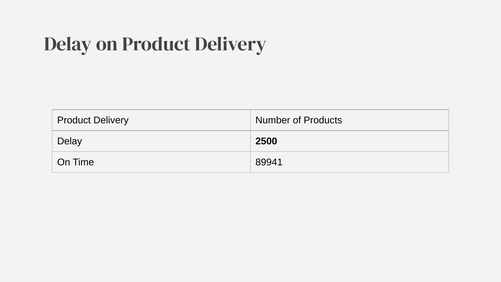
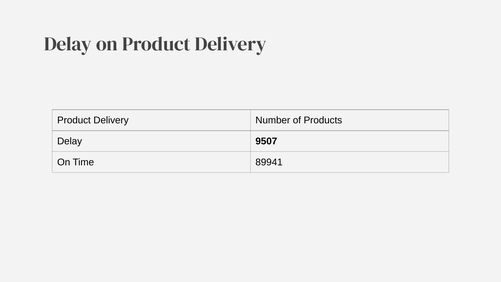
2500: 2500 -> 9507 (266, 141)
